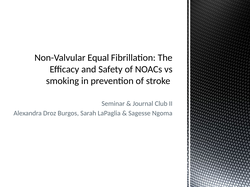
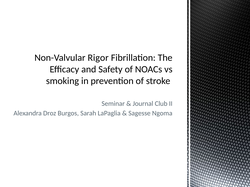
Equal: Equal -> Rigor (98, 58)
